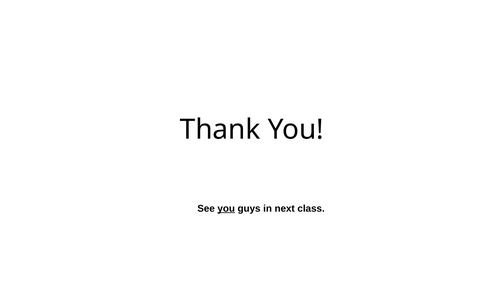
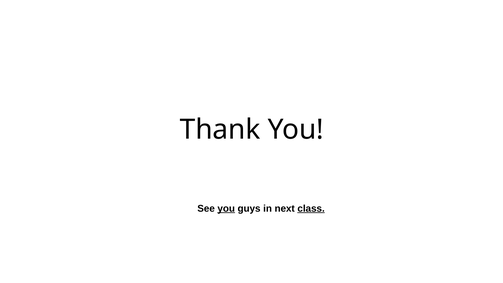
class underline: none -> present (311, 208)
